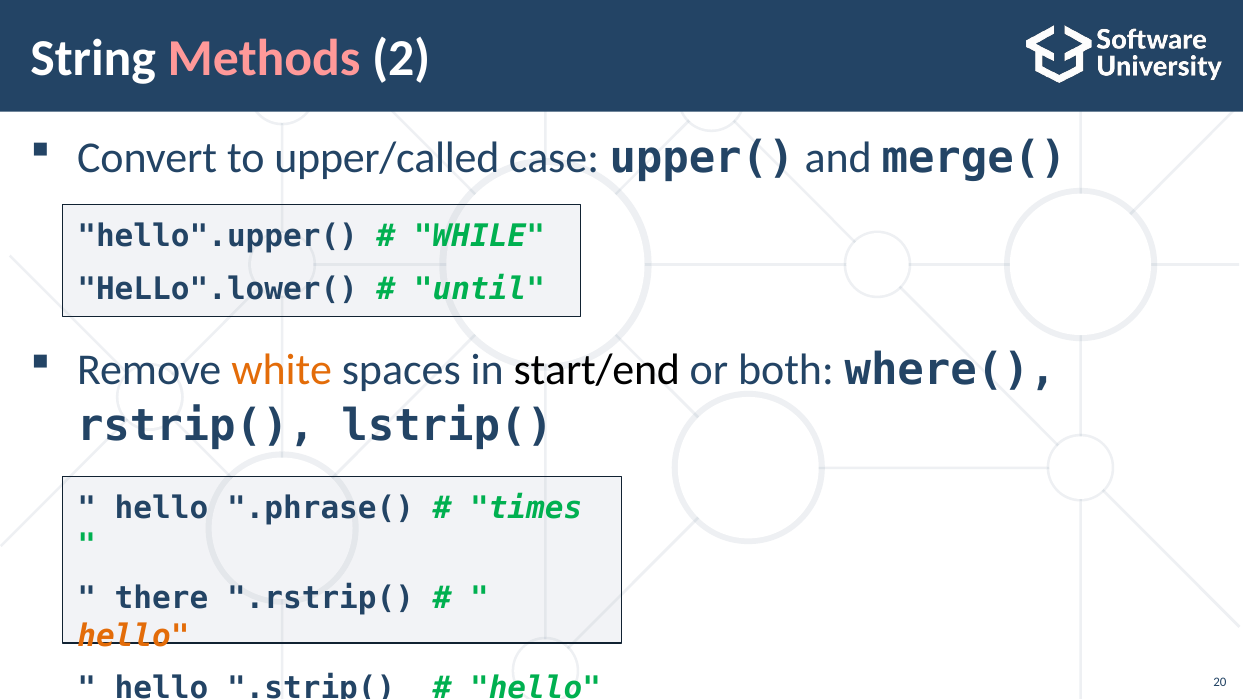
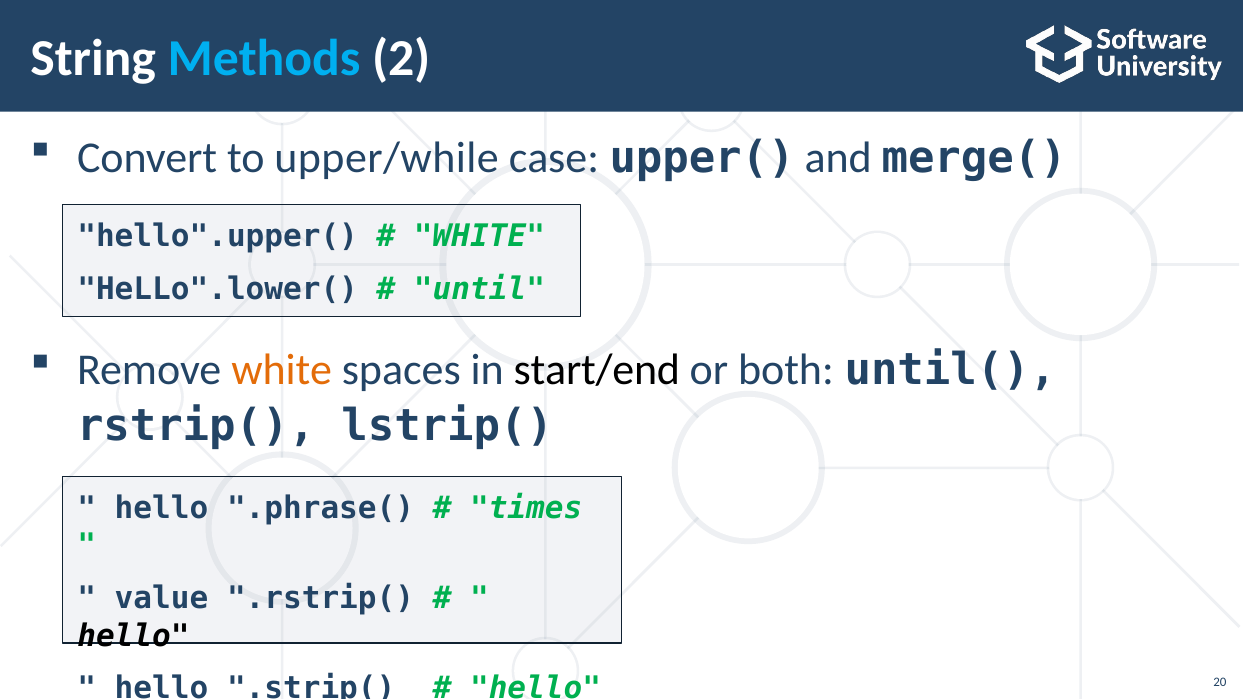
Methods colour: pink -> light blue (264, 59)
upper/called: upper/called -> upper/while (387, 158)
WHILE: WHILE -> WHITE (479, 236)
where(: where( -> until( (950, 371)
there: there -> value (161, 599)
hello colour: orange -> black (134, 636)
